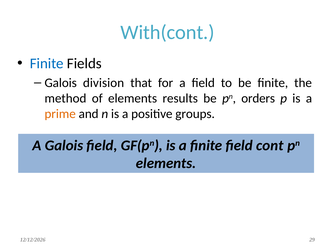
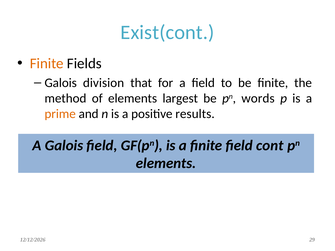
With(cont: With(cont -> Exist(cont (167, 32)
Finite colour: blue -> orange (47, 64)
results: results -> largest (180, 98)
orders: orders -> words (258, 98)
groups: groups -> results (195, 114)
